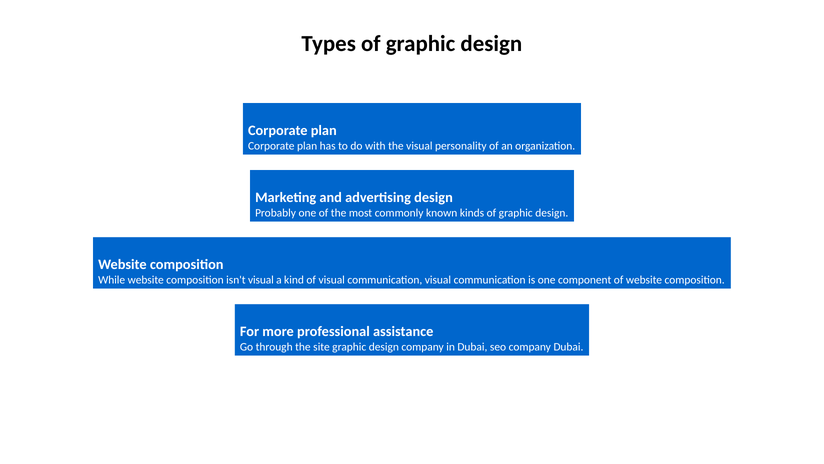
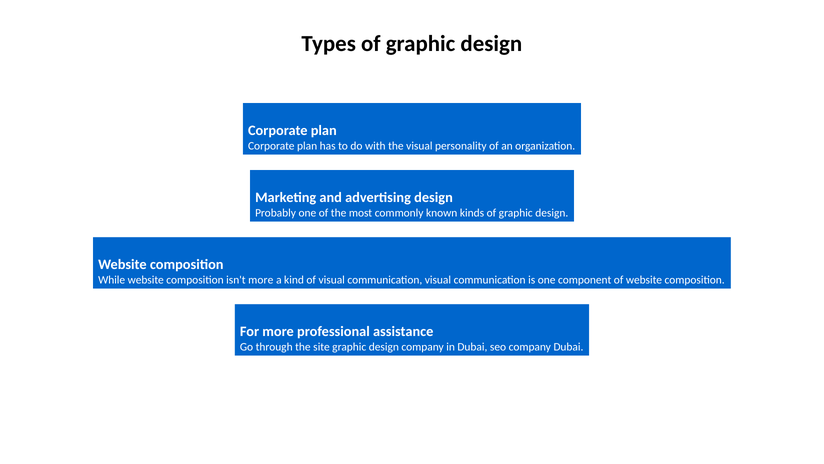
isn't visual: visual -> more (261, 280)
